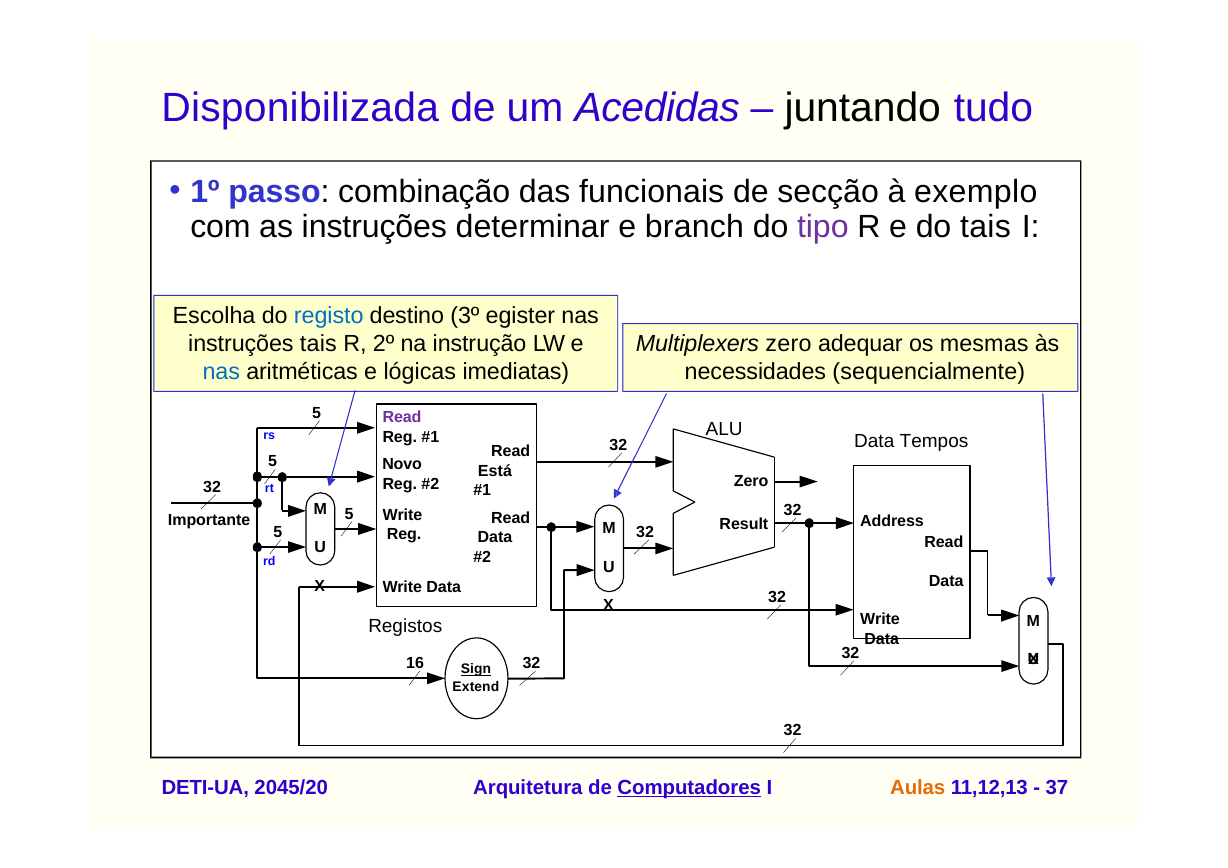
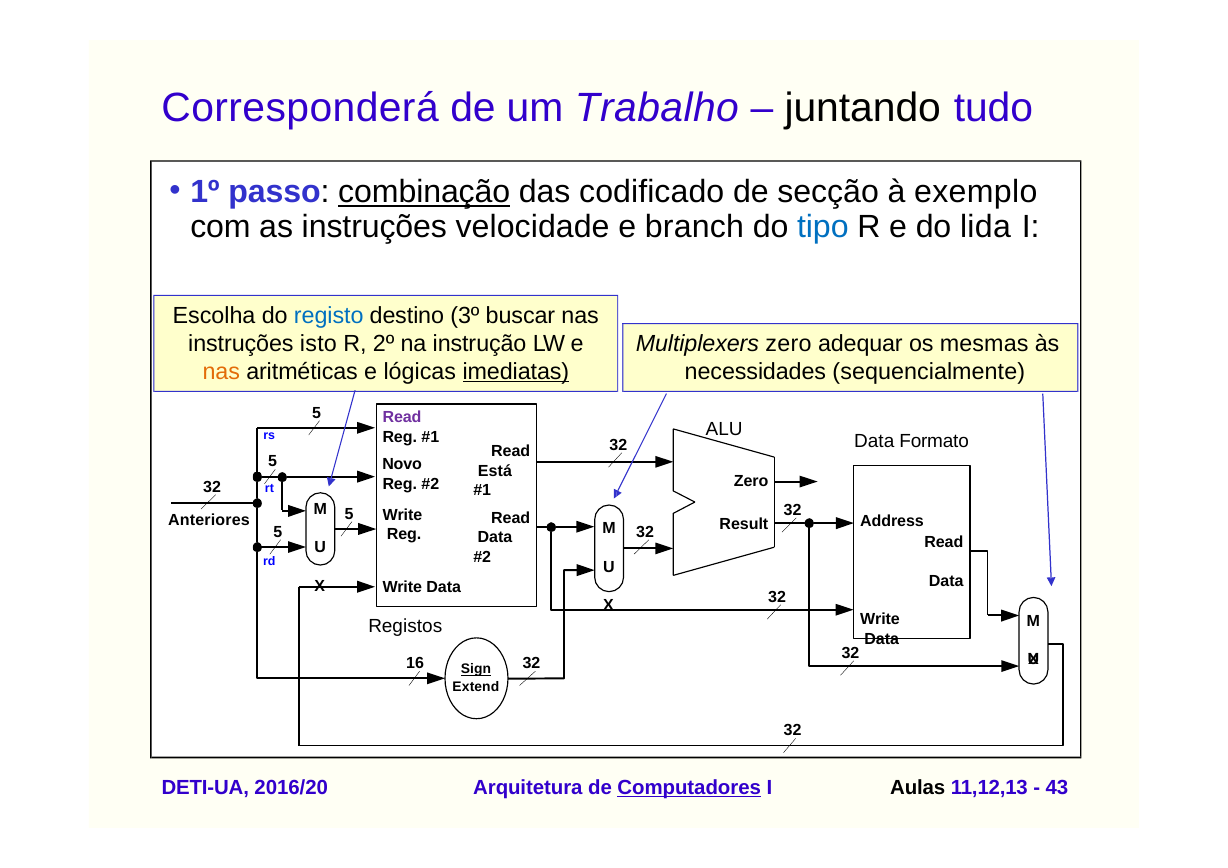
Disponibilizada: Disponibilizada -> Corresponderá (300, 108)
Acedidas: Acedidas -> Trabalho (657, 108)
combinação underline: none -> present (424, 192)
funcionais: funcionais -> codificado (652, 192)
determinar: determinar -> velocidade (533, 227)
tipo colour: purple -> blue (823, 227)
do tais: tais -> lida (985, 227)
egister: egister -> buscar (520, 316)
instruções tais: tais -> isto (318, 344)
nas colour: blue -> orange (221, 372)
imediatas underline: none -> present (516, 372)
Tempos: Tempos -> Formato (934, 442)
Importante: Importante -> Anteriores (209, 520)
2045/20: 2045/20 -> 2016/20 (291, 788)
Aulas colour: orange -> black (918, 788)
37: 37 -> 43 (1057, 788)
